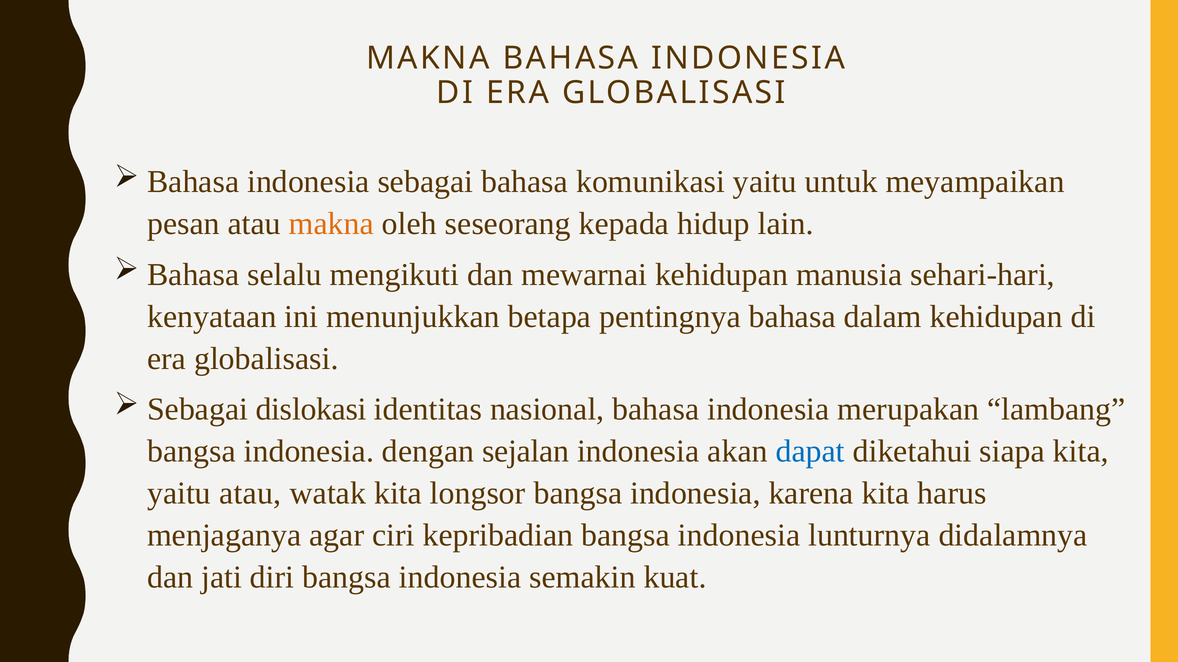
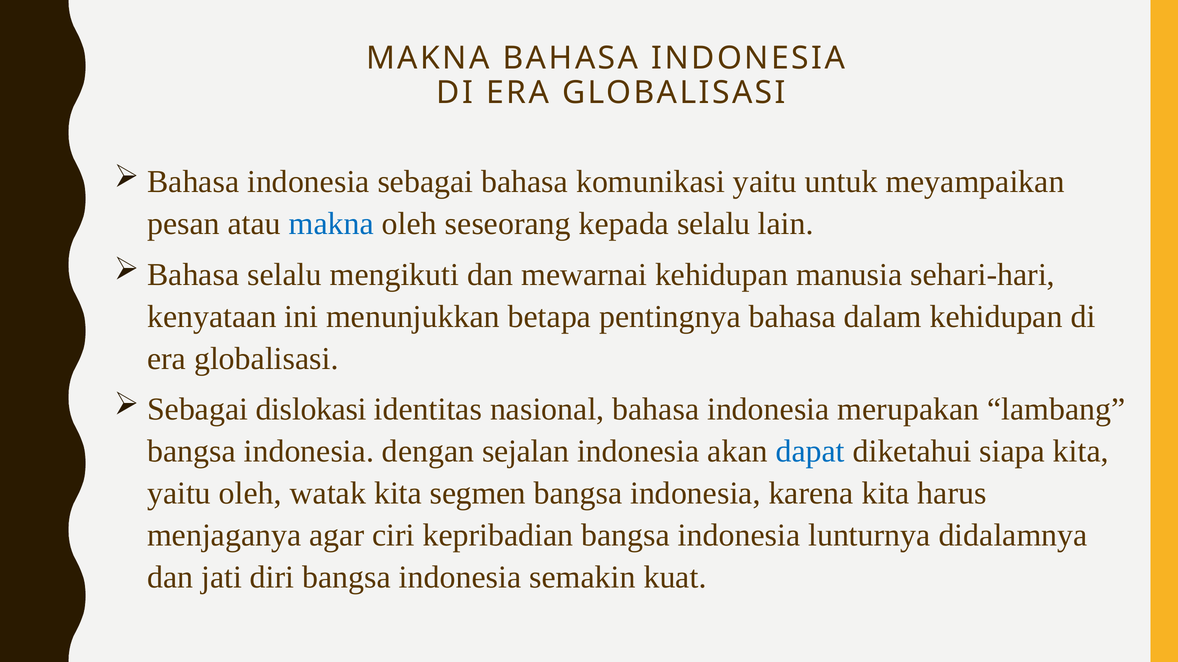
makna colour: orange -> blue (331, 224)
kepada hidup: hidup -> selalu (714, 224)
yaitu atau: atau -> oleh (250, 494)
longsor: longsor -> segmen (478, 494)
